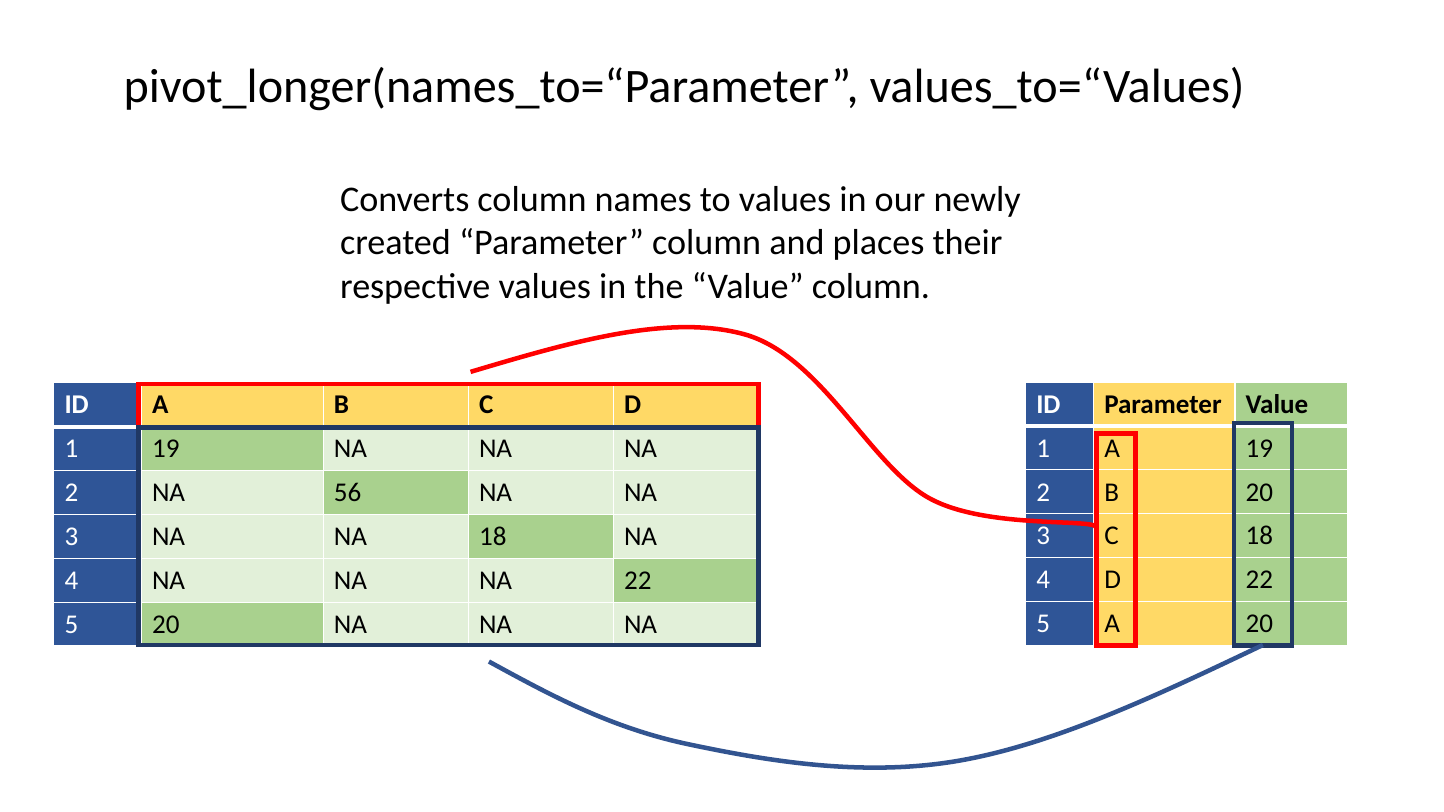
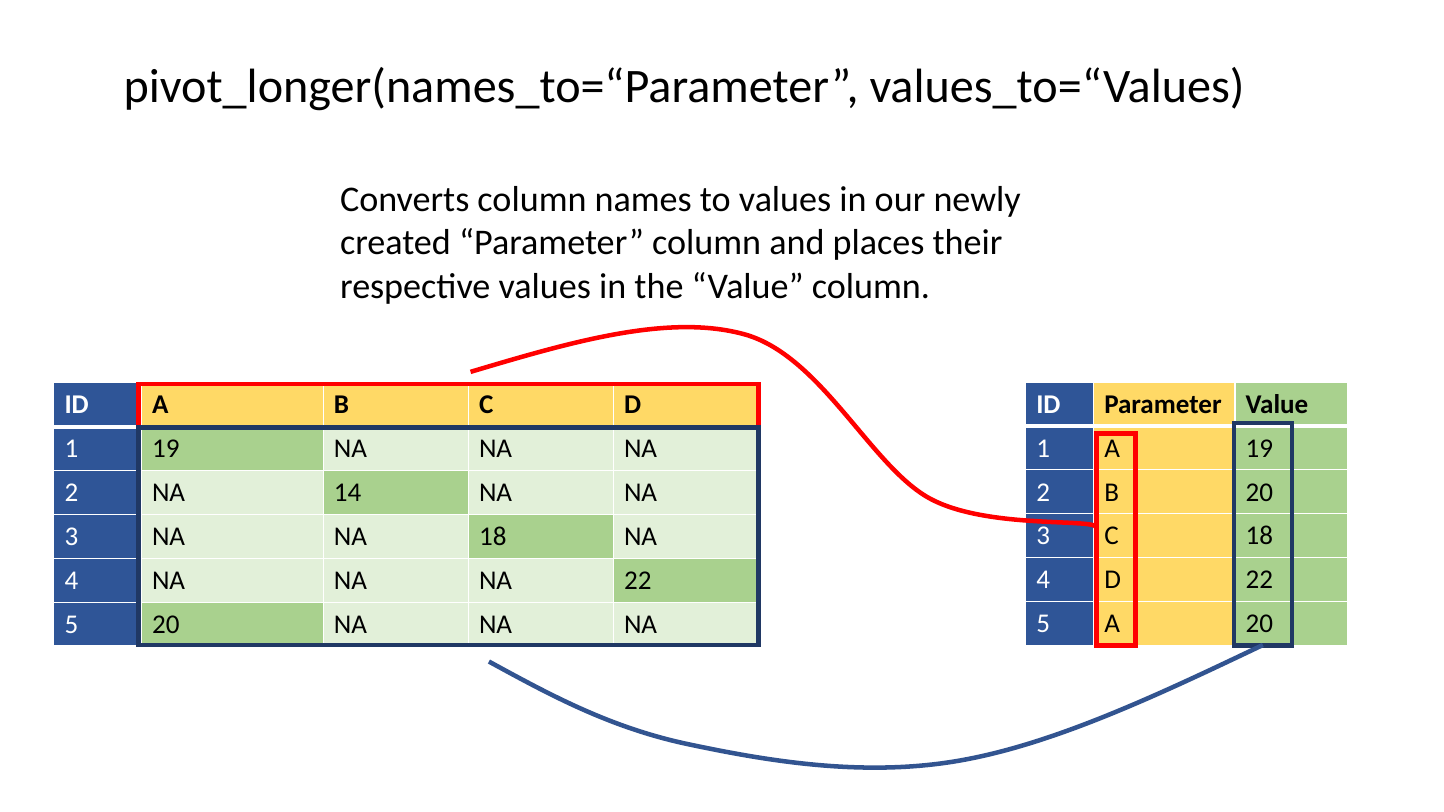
56: 56 -> 14 (348, 493)
